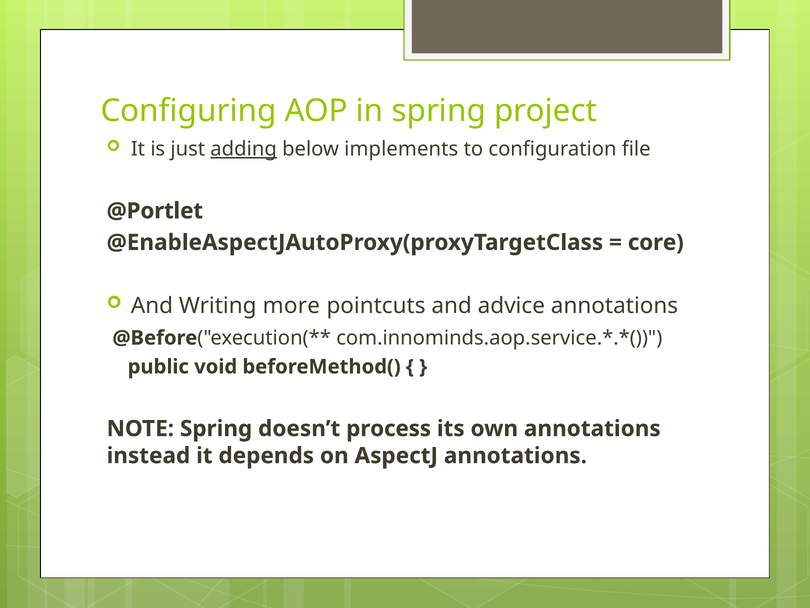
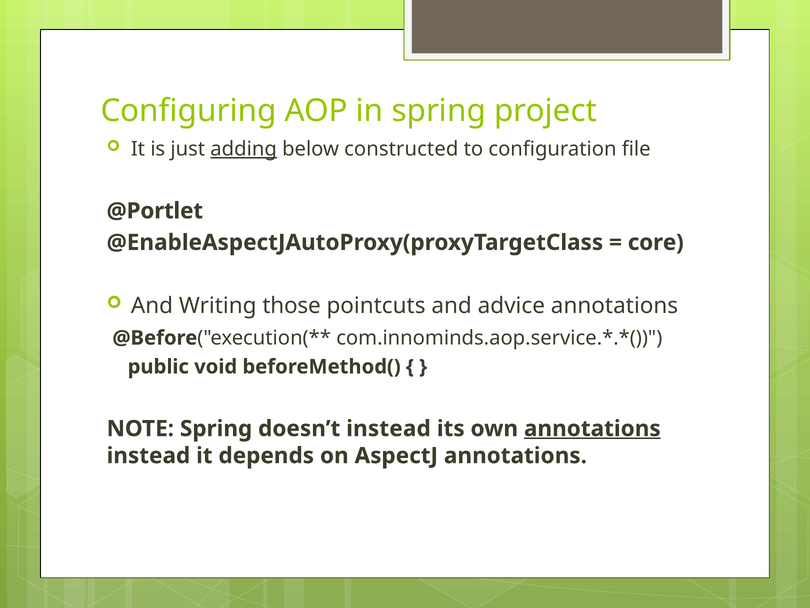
implements: implements -> constructed (401, 149)
more: more -> those (292, 305)
doesn’t process: process -> instead (388, 428)
annotations underline: none -> present (592, 428)
